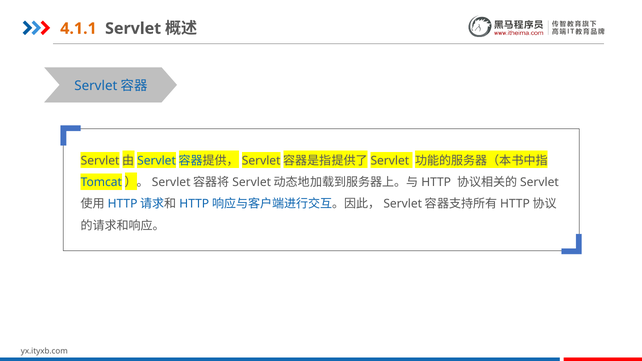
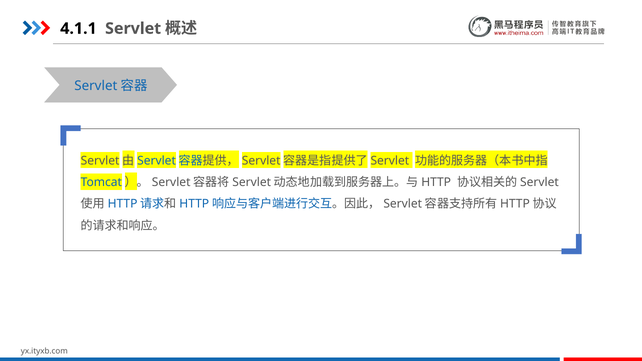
4.1.1 colour: orange -> black (78, 28)
